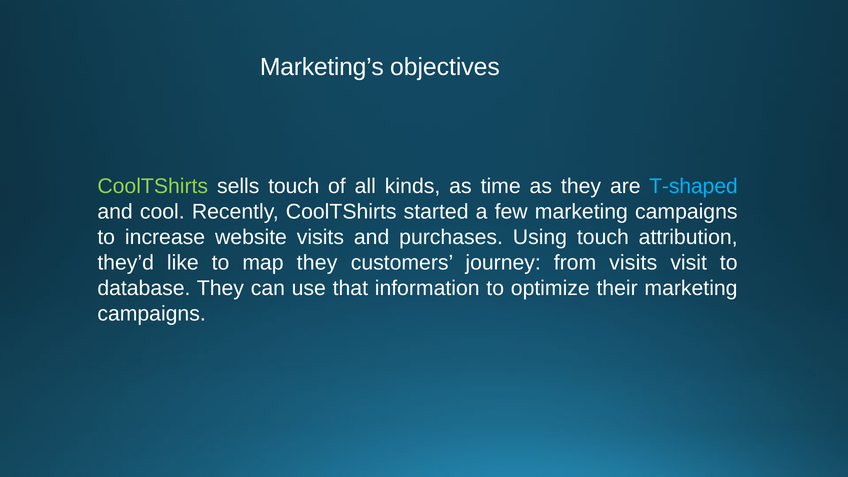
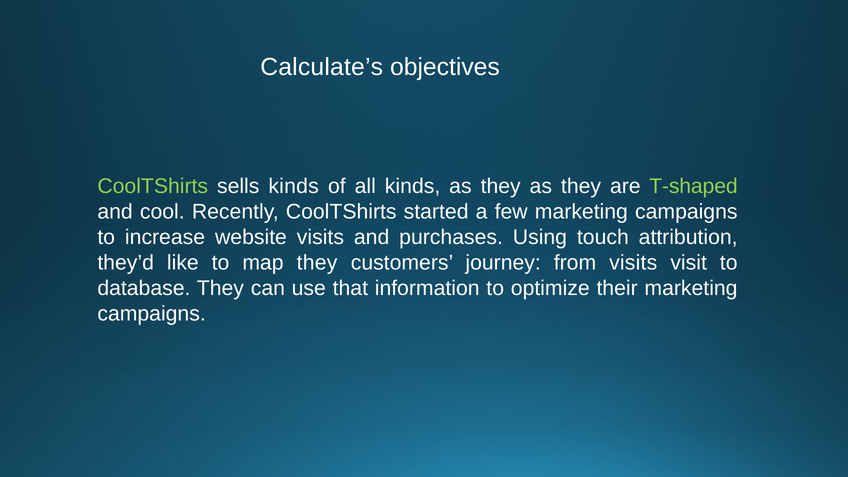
Marketing’s: Marketing’s -> Calculate’s (322, 67)
sells touch: touch -> kinds (294, 186)
kinds as time: time -> they (501, 186)
T-shaped colour: light blue -> light green (693, 186)
